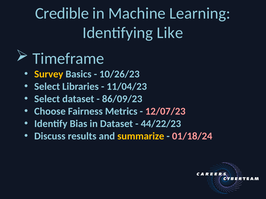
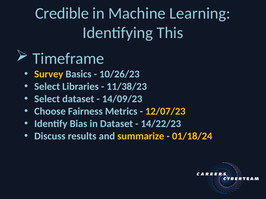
Like: Like -> This (170, 33)
11/04/23: 11/04/23 -> 11/38/23 (127, 87)
86/09/23: 86/09/23 -> 14/09/23 (122, 99)
12/07/23 colour: pink -> yellow (165, 112)
44/22/23: 44/22/23 -> 14/22/23 (161, 124)
01/18/24 colour: pink -> yellow (192, 136)
